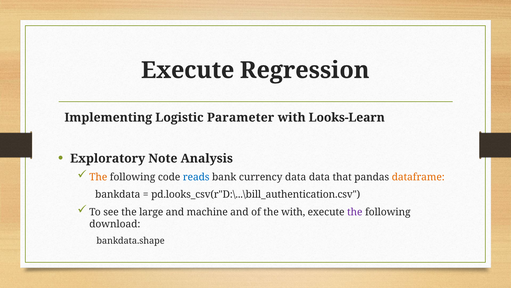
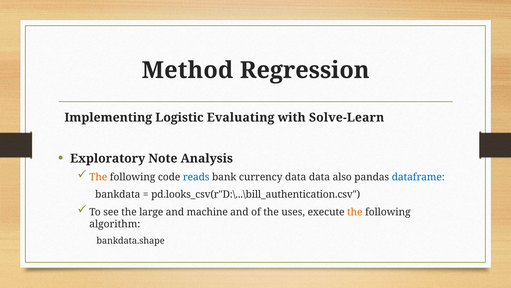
Execute: Execute -> Method (187, 70)
Parameter: Parameter -> Evaluating (241, 117)
Looks-Learn: Looks-Learn -> Solve-Learn (347, 117)
that: that -> also (342, 177)
dataframe colour: orange -> blue (418, 177)
the with: with -> uses (293, 212)
the colour: purple -> orange (355, 212)
download: download -> algorithm (115, 224)
